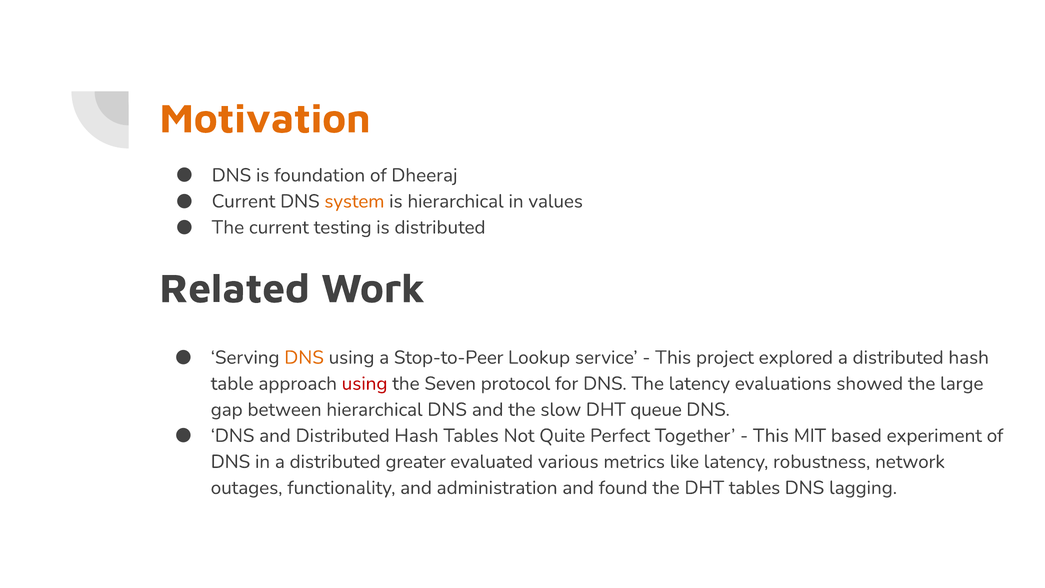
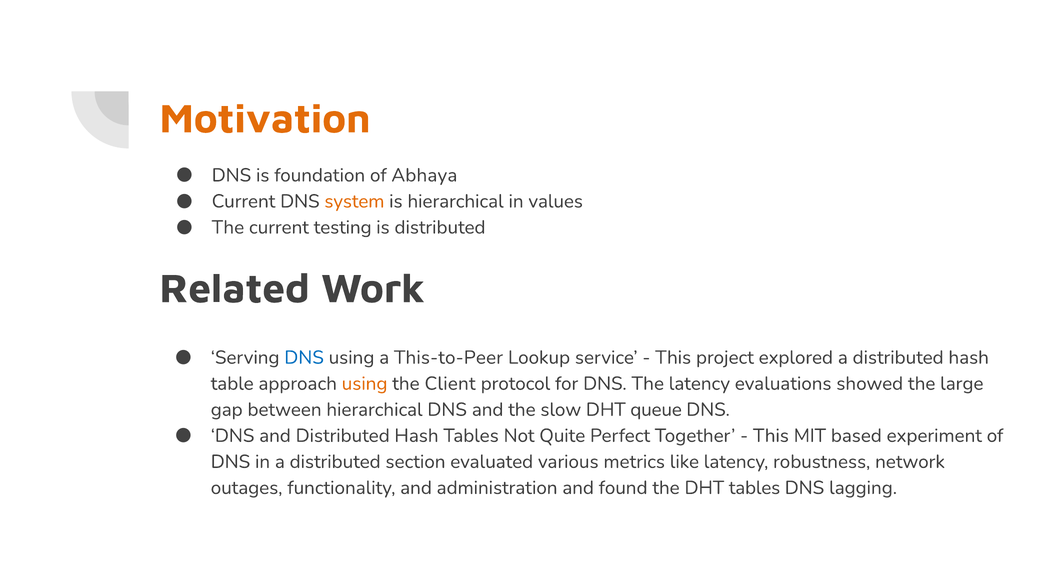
Dheeraj: Dheeraj -> Abhaya (424, 175)
DNS colour: orange -> blue (304, 357)
Stop-to-Peer: Stop-to-Peer -> This-to-Peer (448, 357)
using colour: red -> orange (365, 383)
Seven: Seven -> Client (450, 383)
greater: greater -> section (415, 462)
